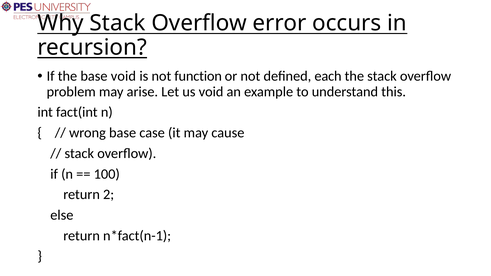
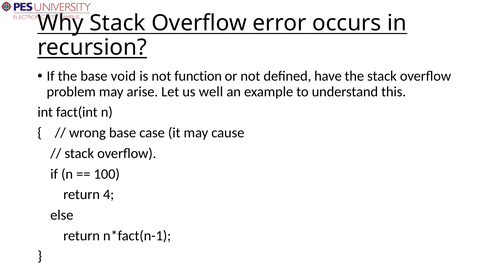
each: each -> have (328, 76)
us void: void -> well (211, 92)
2: 2 -> 4 (109, 195)
